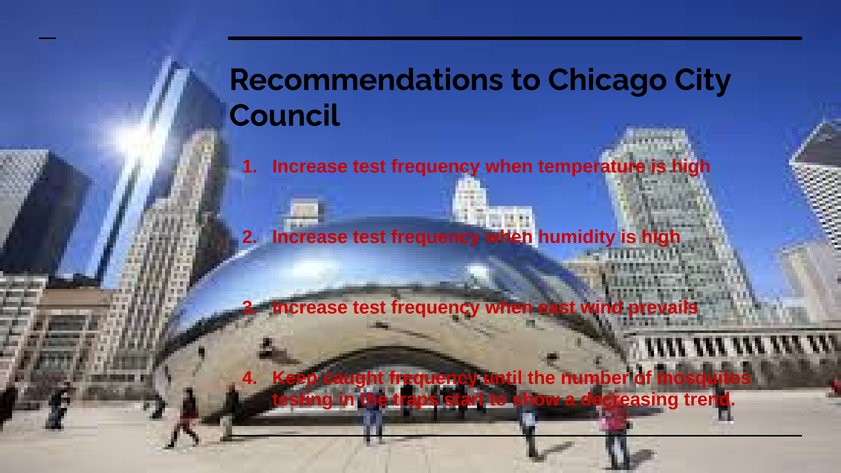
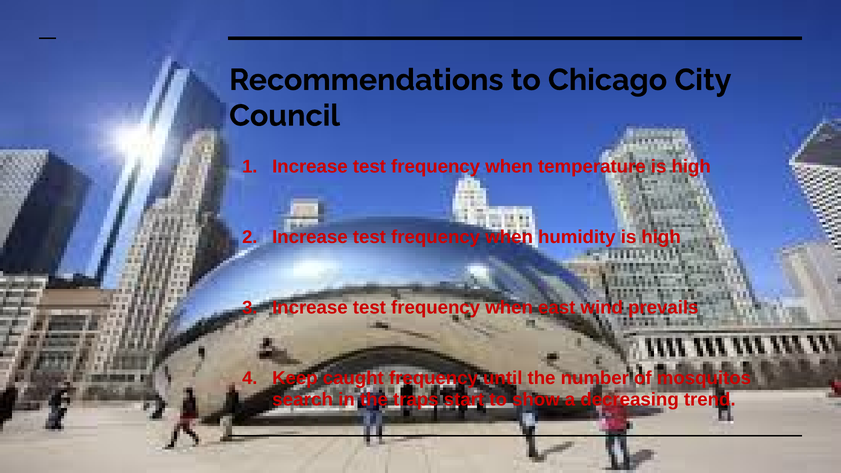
testing: testing -> search (303, 399)
